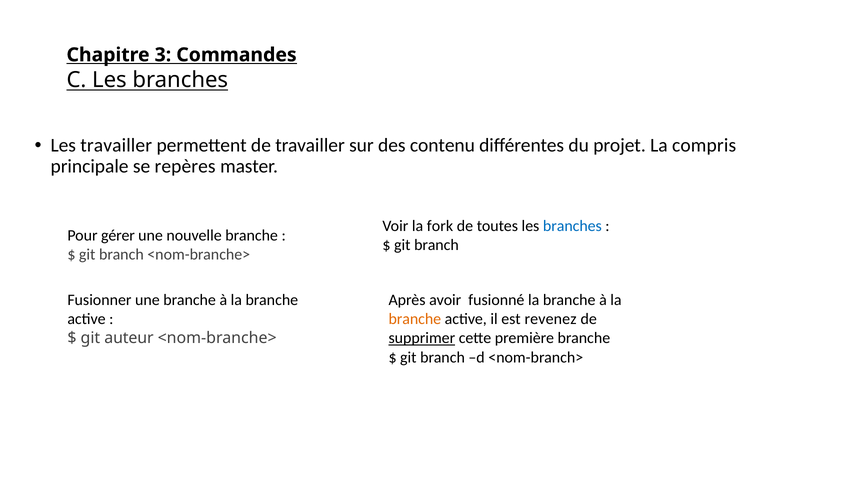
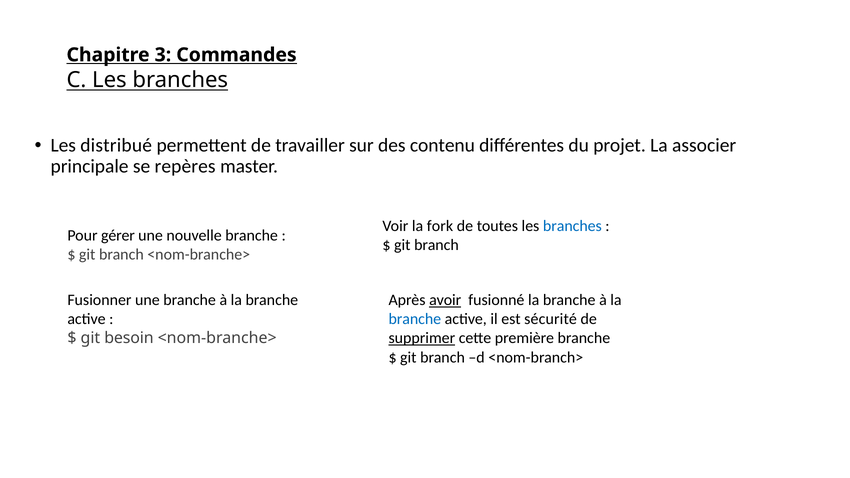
Les travailler: travailler -> distribué (116, 146)
compris: compris -> associer (704, 146)
avoir underline: none -> present (445, 300)
branche colour: orange -> blue (415, 319)
revenez: revenez -> sécurité (551, 319)
auteur: auteur -> besoin (129, 338)
